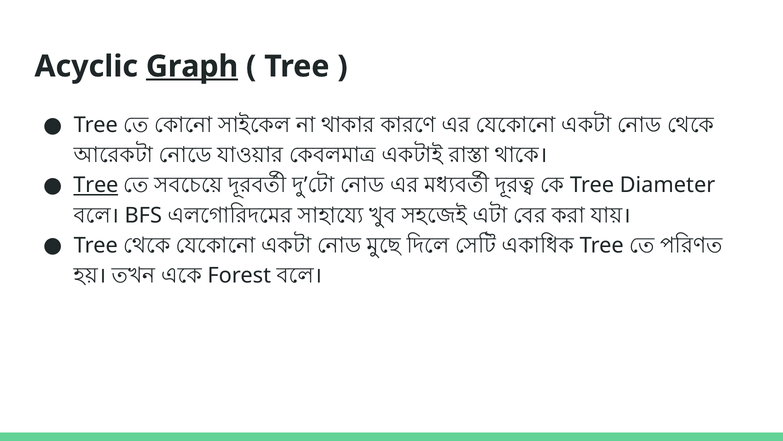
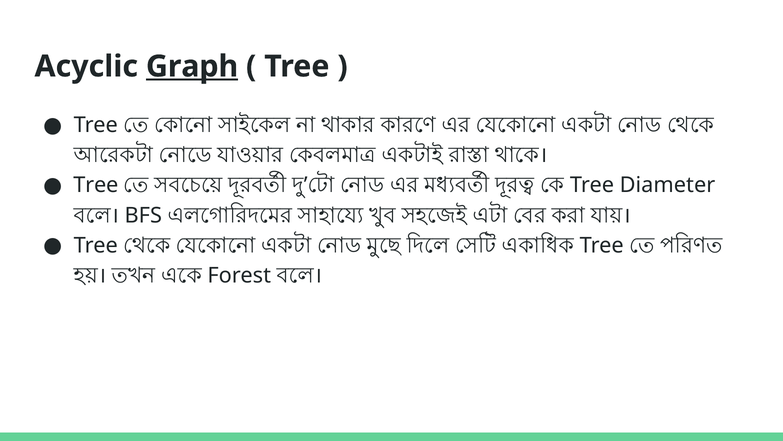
Tree underline: present -> none (96, 185)
